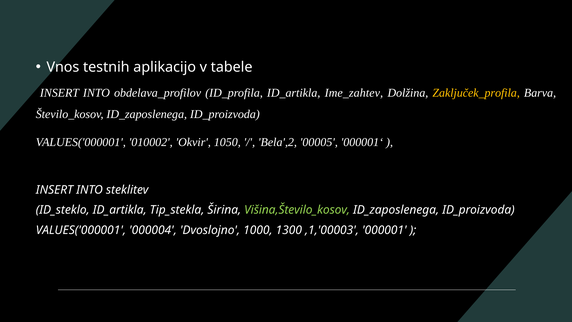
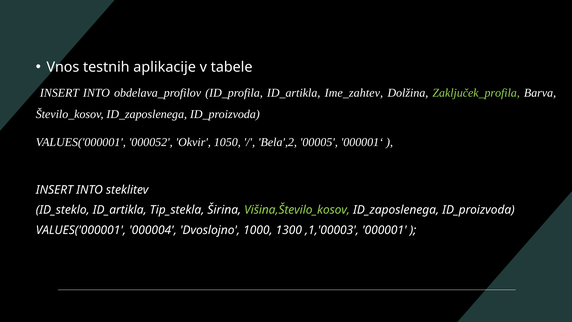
aplikacijo: aplikacijo -> aplikacije (165, 67)
Zaključek_profila colour: yellow -> light green (476, 93)
010002: 010002 -> 000052 (151, 142)
